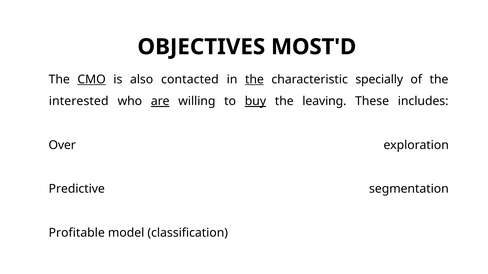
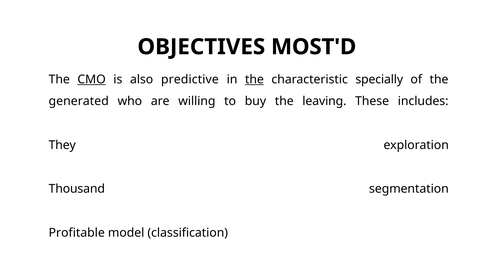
contacted: contacted -> predictive (190, 79)
interested: interested -> generated (79, 101)
are underline: present -> none (160, 101)
buy underline: present -> none (255, 101)
Over: Over -> They (62, 145)
Predictive: Predictive -> Thousand (77, 189)
